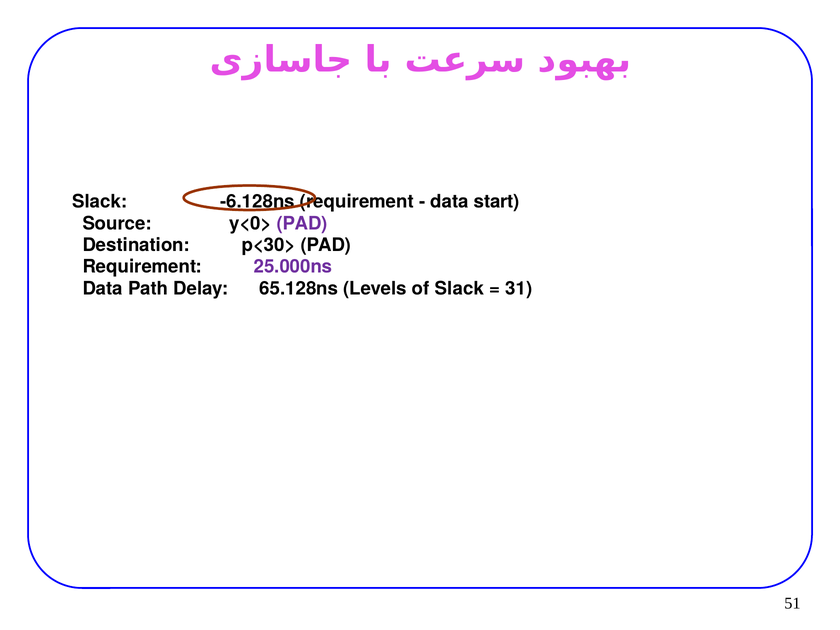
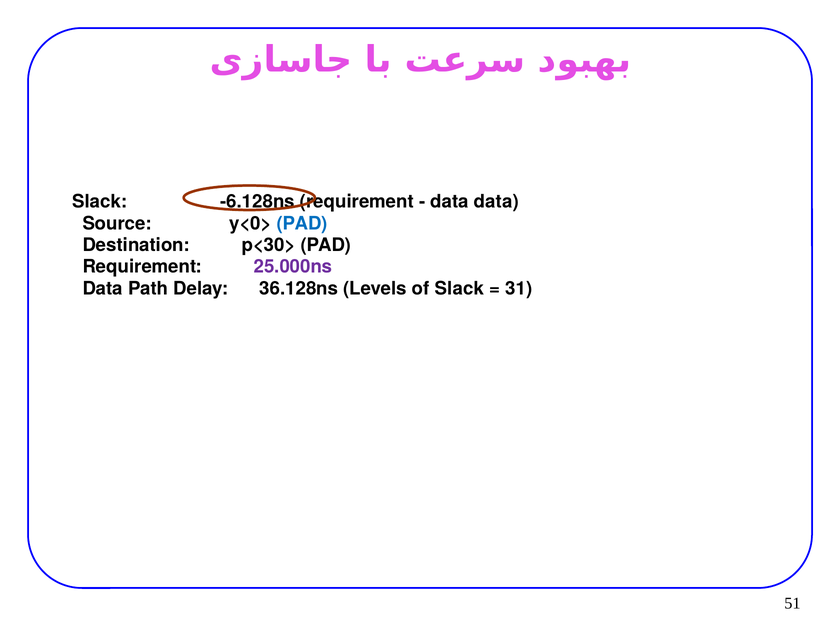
data start: start -> data (497, 202)
PAD colour: purple -> blue (302, 223)
65.128ns: 65.128ns -> 36.128ns (299, 288)
